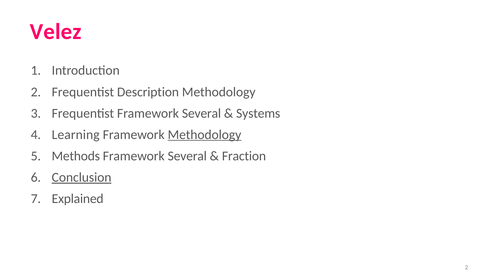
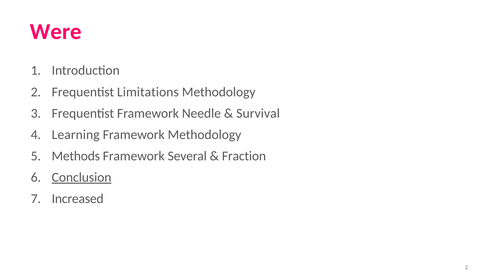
Velez: Velez -> Were (56, 32)
Description: Description -> Limitations (148, 92)
Frequentist Framework Several: Several -> Needle (201, 113)
Systems: Systems -> Survival (258, 113)
Methodology underline: present -> none (205, 134)
Explained: Explained -> Increased (78, 198)
